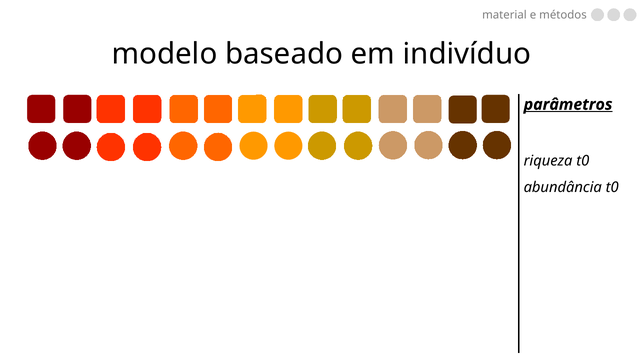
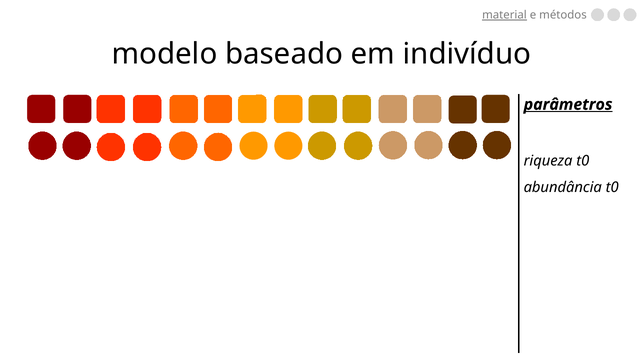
material underline: none -> present (504, 15)
